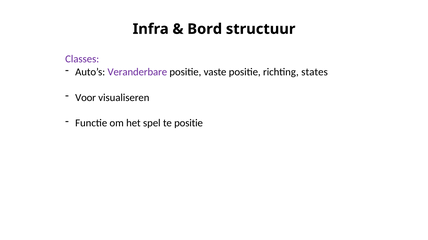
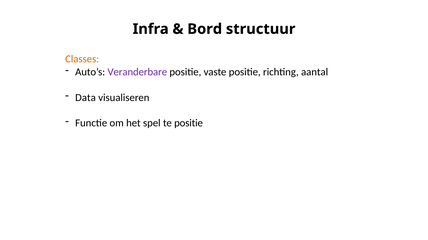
Classes colour: purple -> orange (82, 59)
states: states -> aantal (315, 72)
Voor: Voor -> Data (86, 98)
